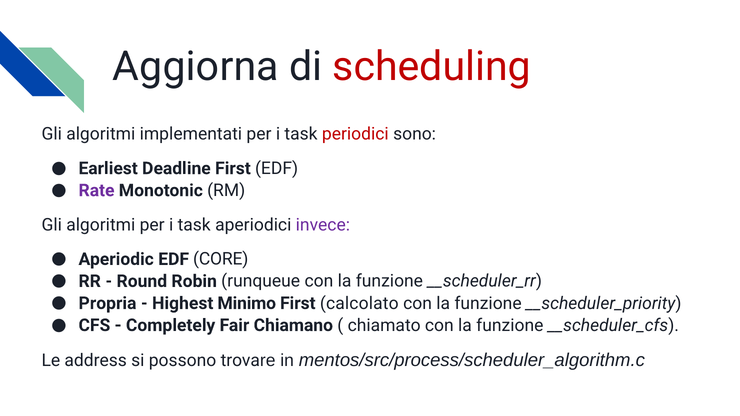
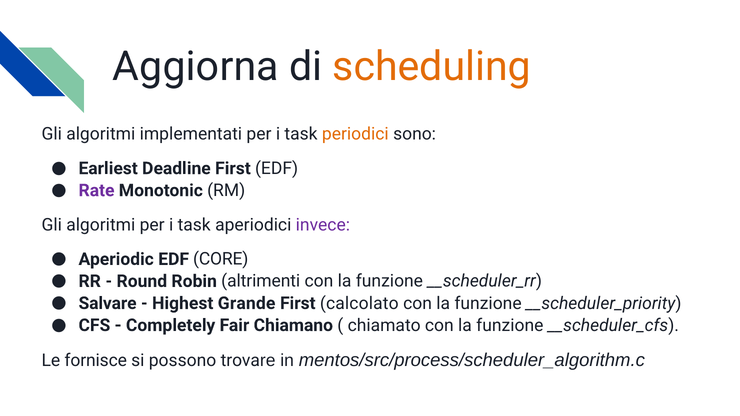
scheduling colour: red -> orange (432, 67)
periodici colour: red -> orange (355, 134)
runqueue: runqueue -> altrimenti (261, 281)
Propria: Propria -> Salvare (108, 303)
Minimo: Minimo -> Grande (247, 303)
address: address -> fornisce (96, 361)
